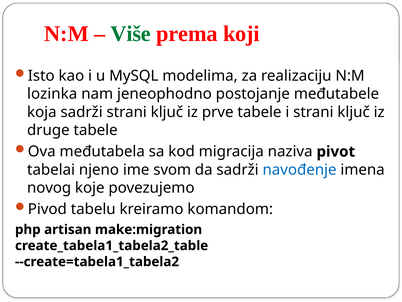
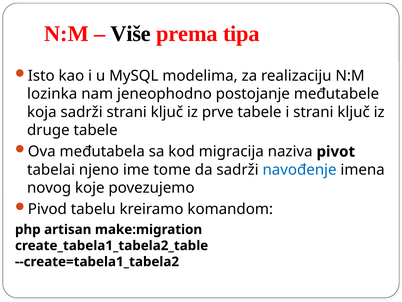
Više colour: green -> black (131, 34)
koji: koji -> tipa (241, 34)
svom: svom -> tome (172, 170)
